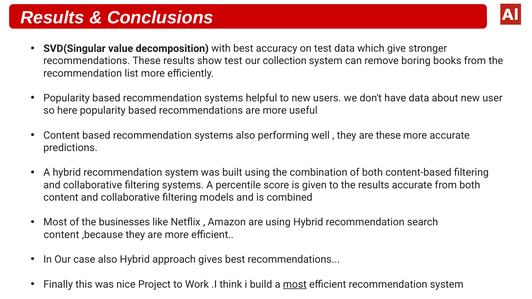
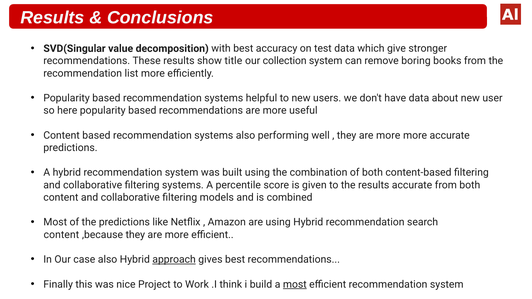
show test: test -> title (233, 61)
these: these -> more (388, 135)
the businesses: businesses -> predictions (124, 222)
approach underline: none -> present (174, 260)
